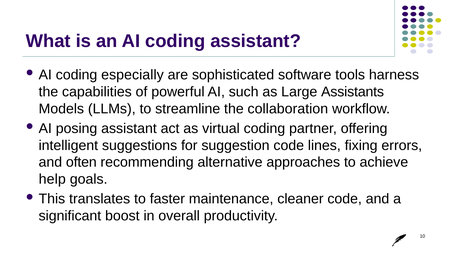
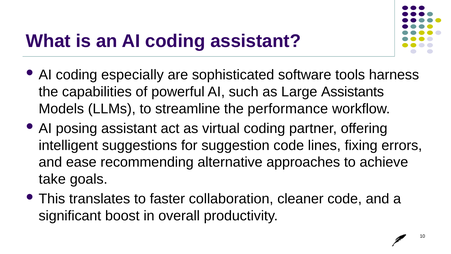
collaboration: collaboration -> performance (288, 109)
often: often -> ease (81, 162)
help: help -> take (52, 179)
maintenance: maintenance -> collaboration (231, 199)
